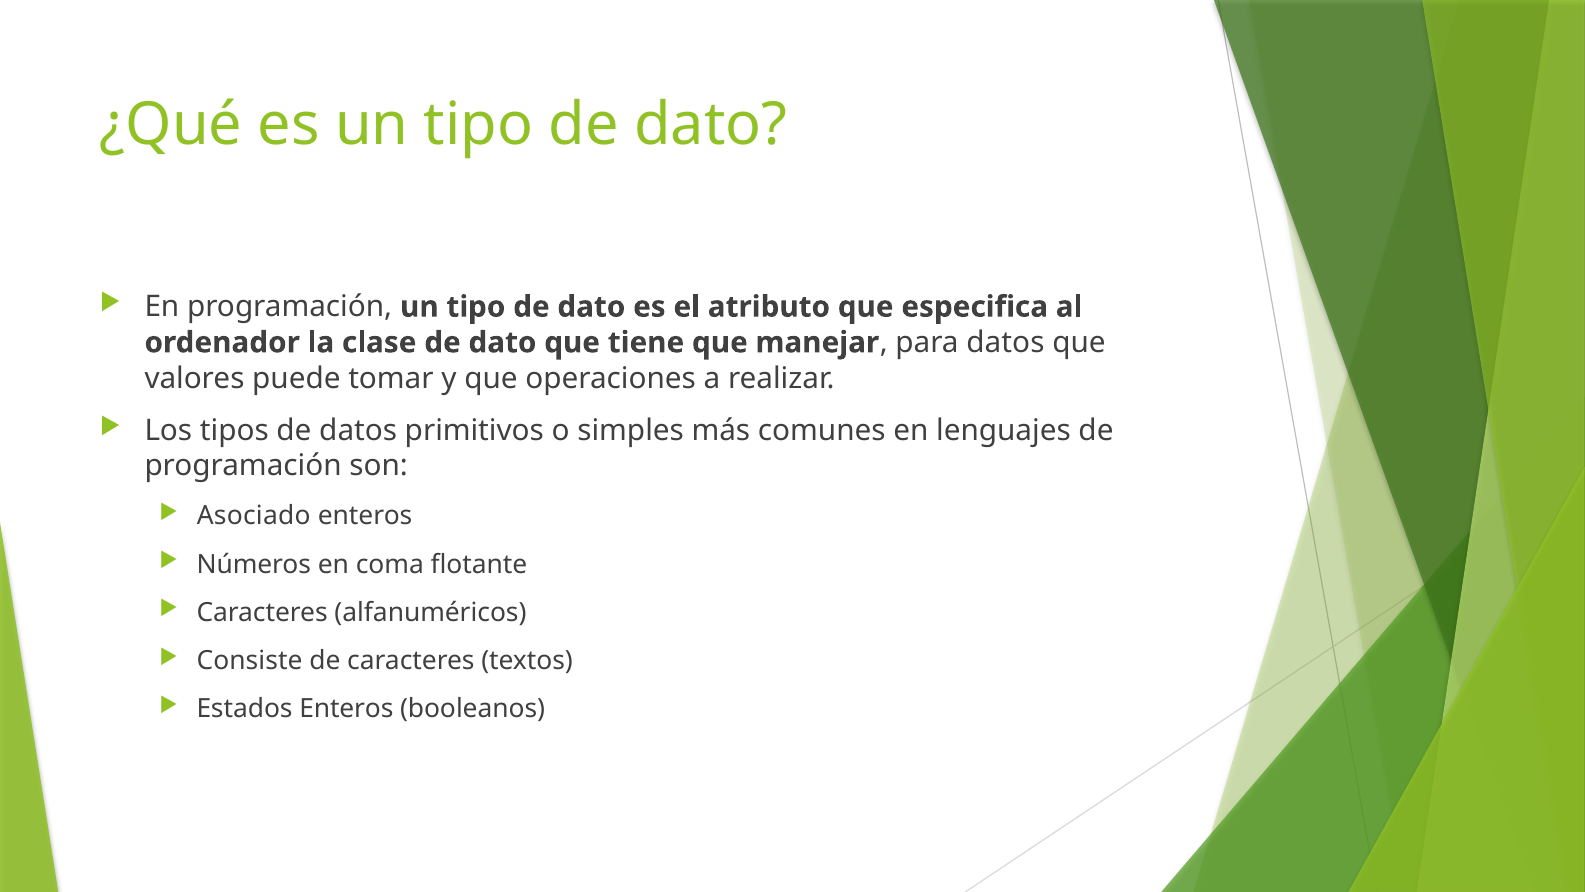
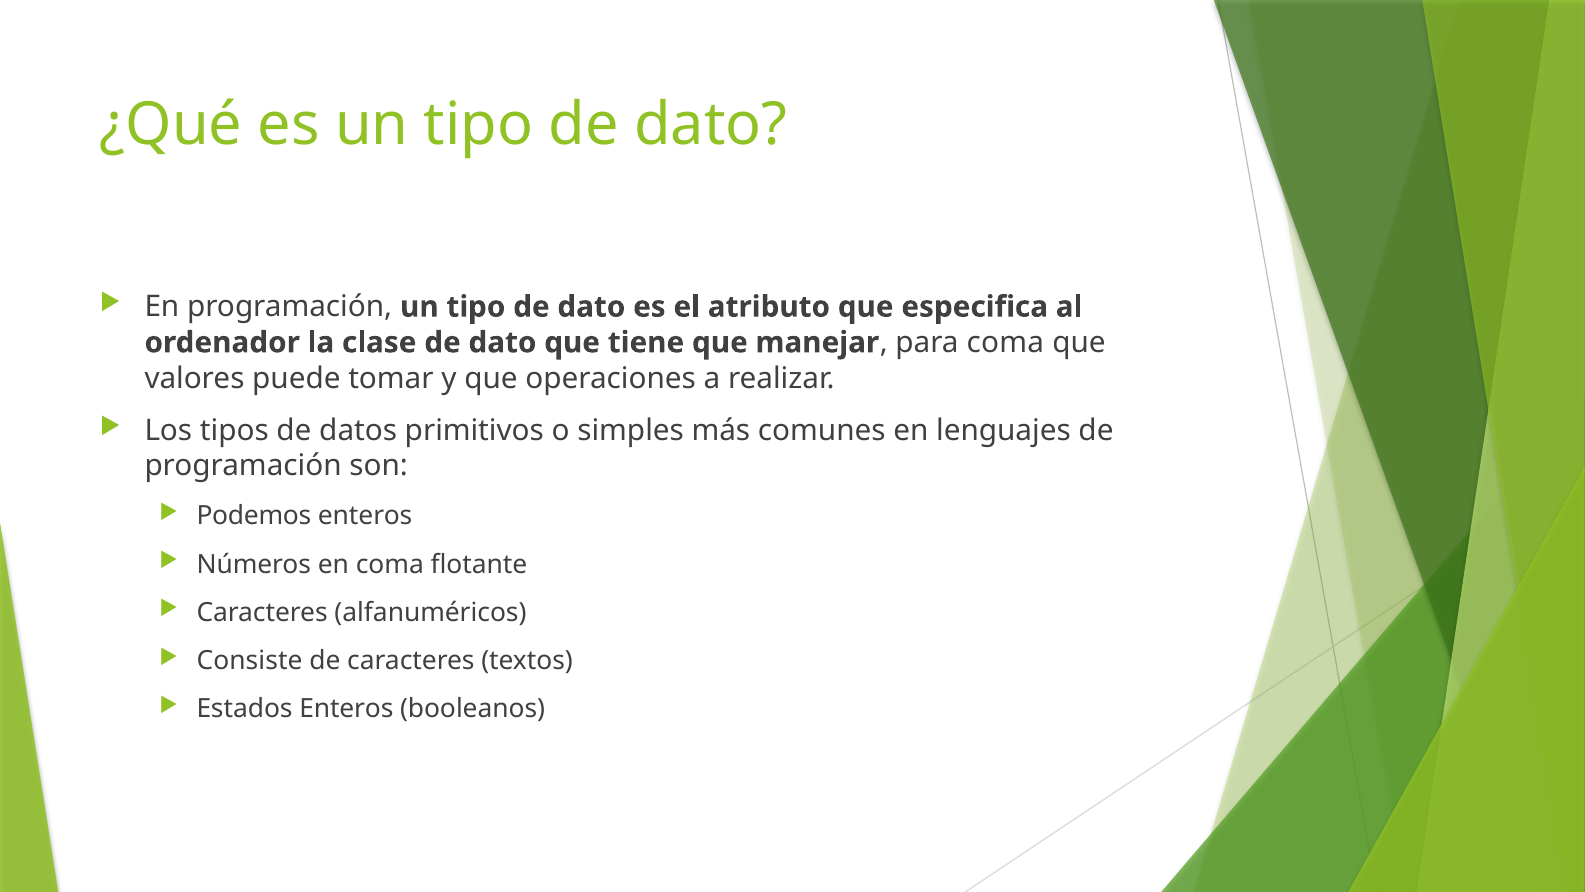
para datos: datos -> coma (1005, 342)
Asociado: Asociado -> Podemos (254, 516)
